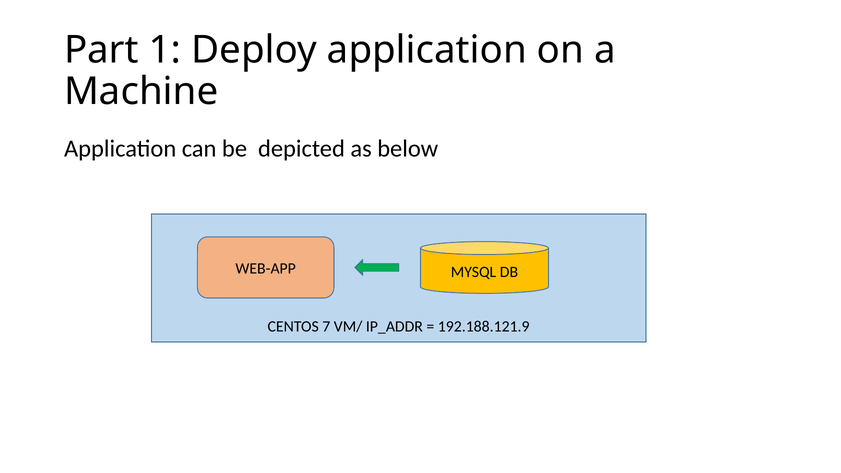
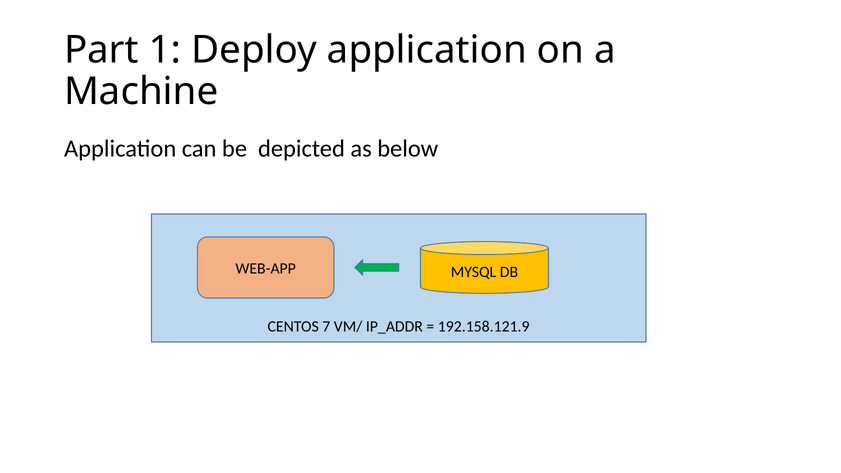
192.188.121.9: 192.188.121.9 -> 192.158.121.9 (484, 327)
